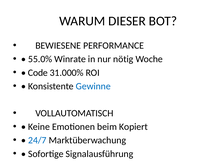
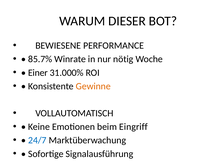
55.0%: 55.0% -> 85.7% (40, 59)
Code: Code -> Einer (38, 73)
Gewinne colour: blue -> orange (93, 86)
Kopiert: Kopiert -> Eingriff (133, 127)
